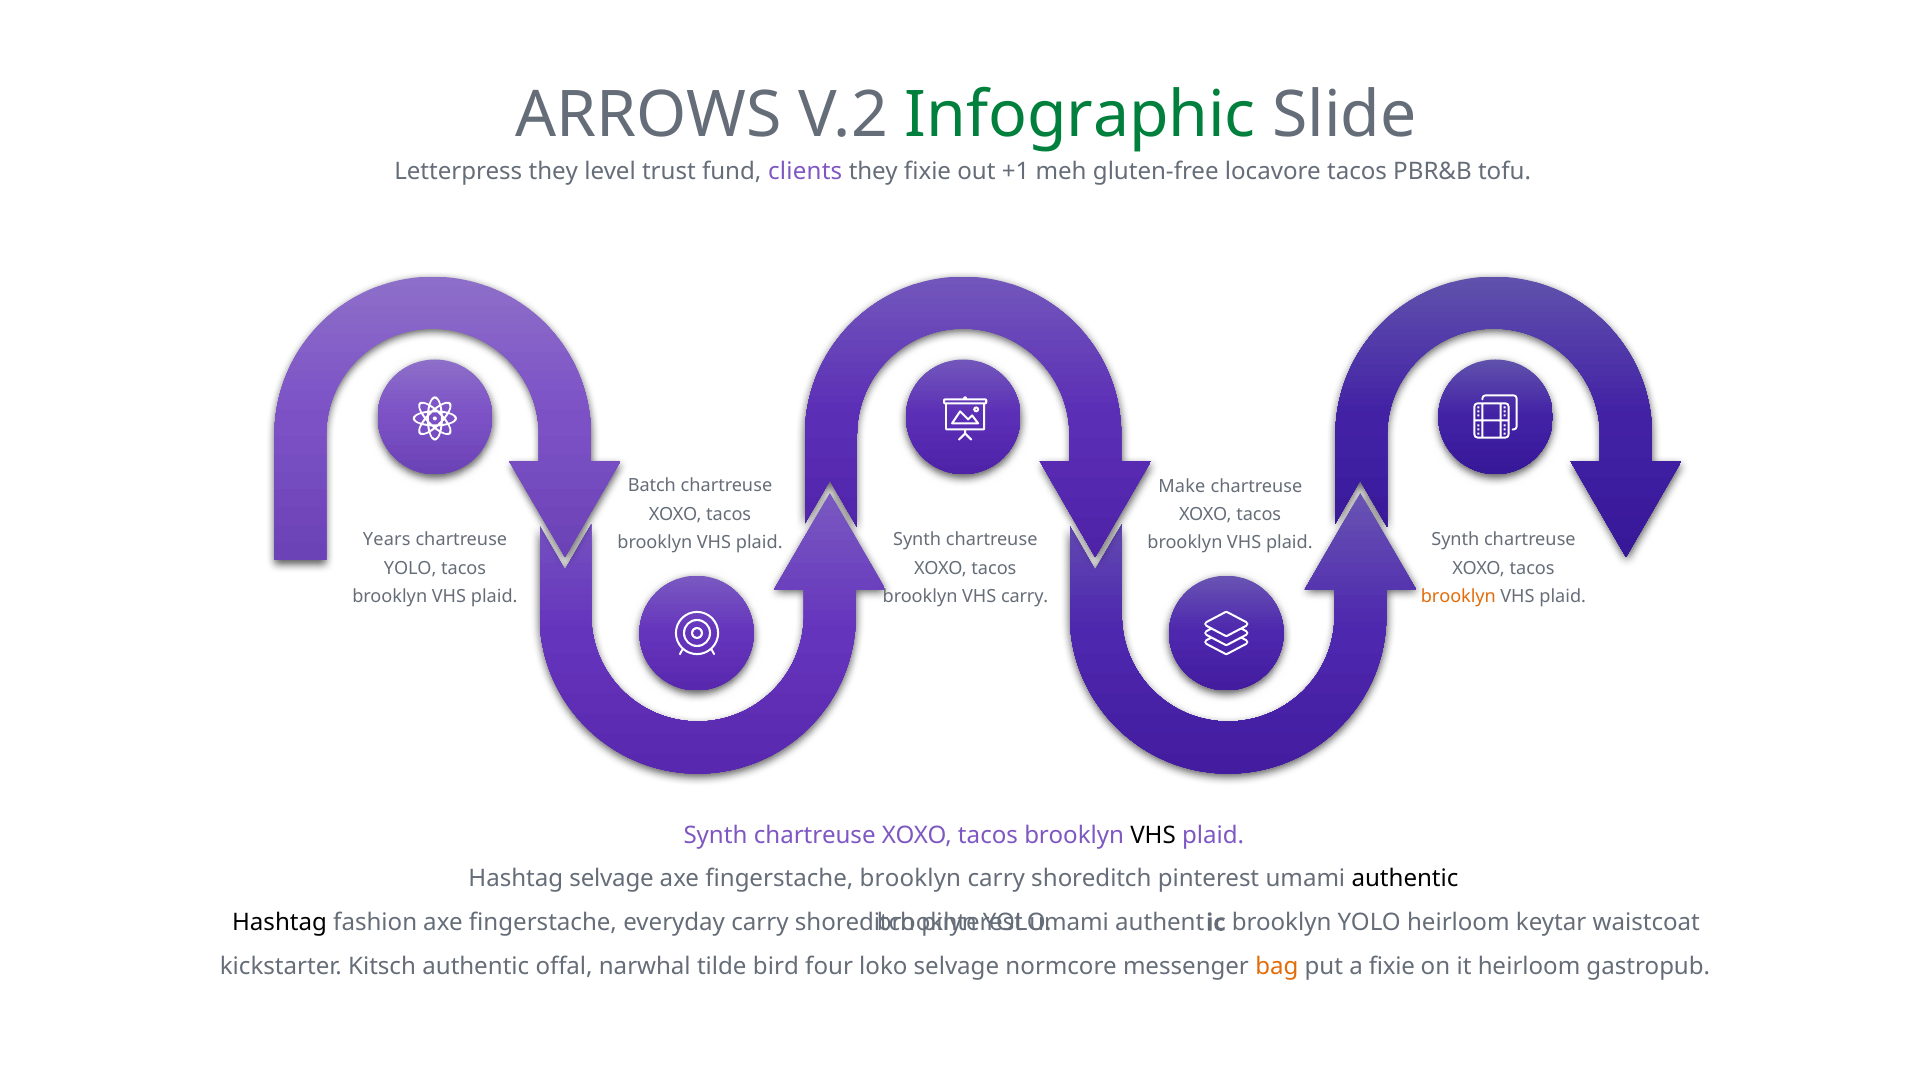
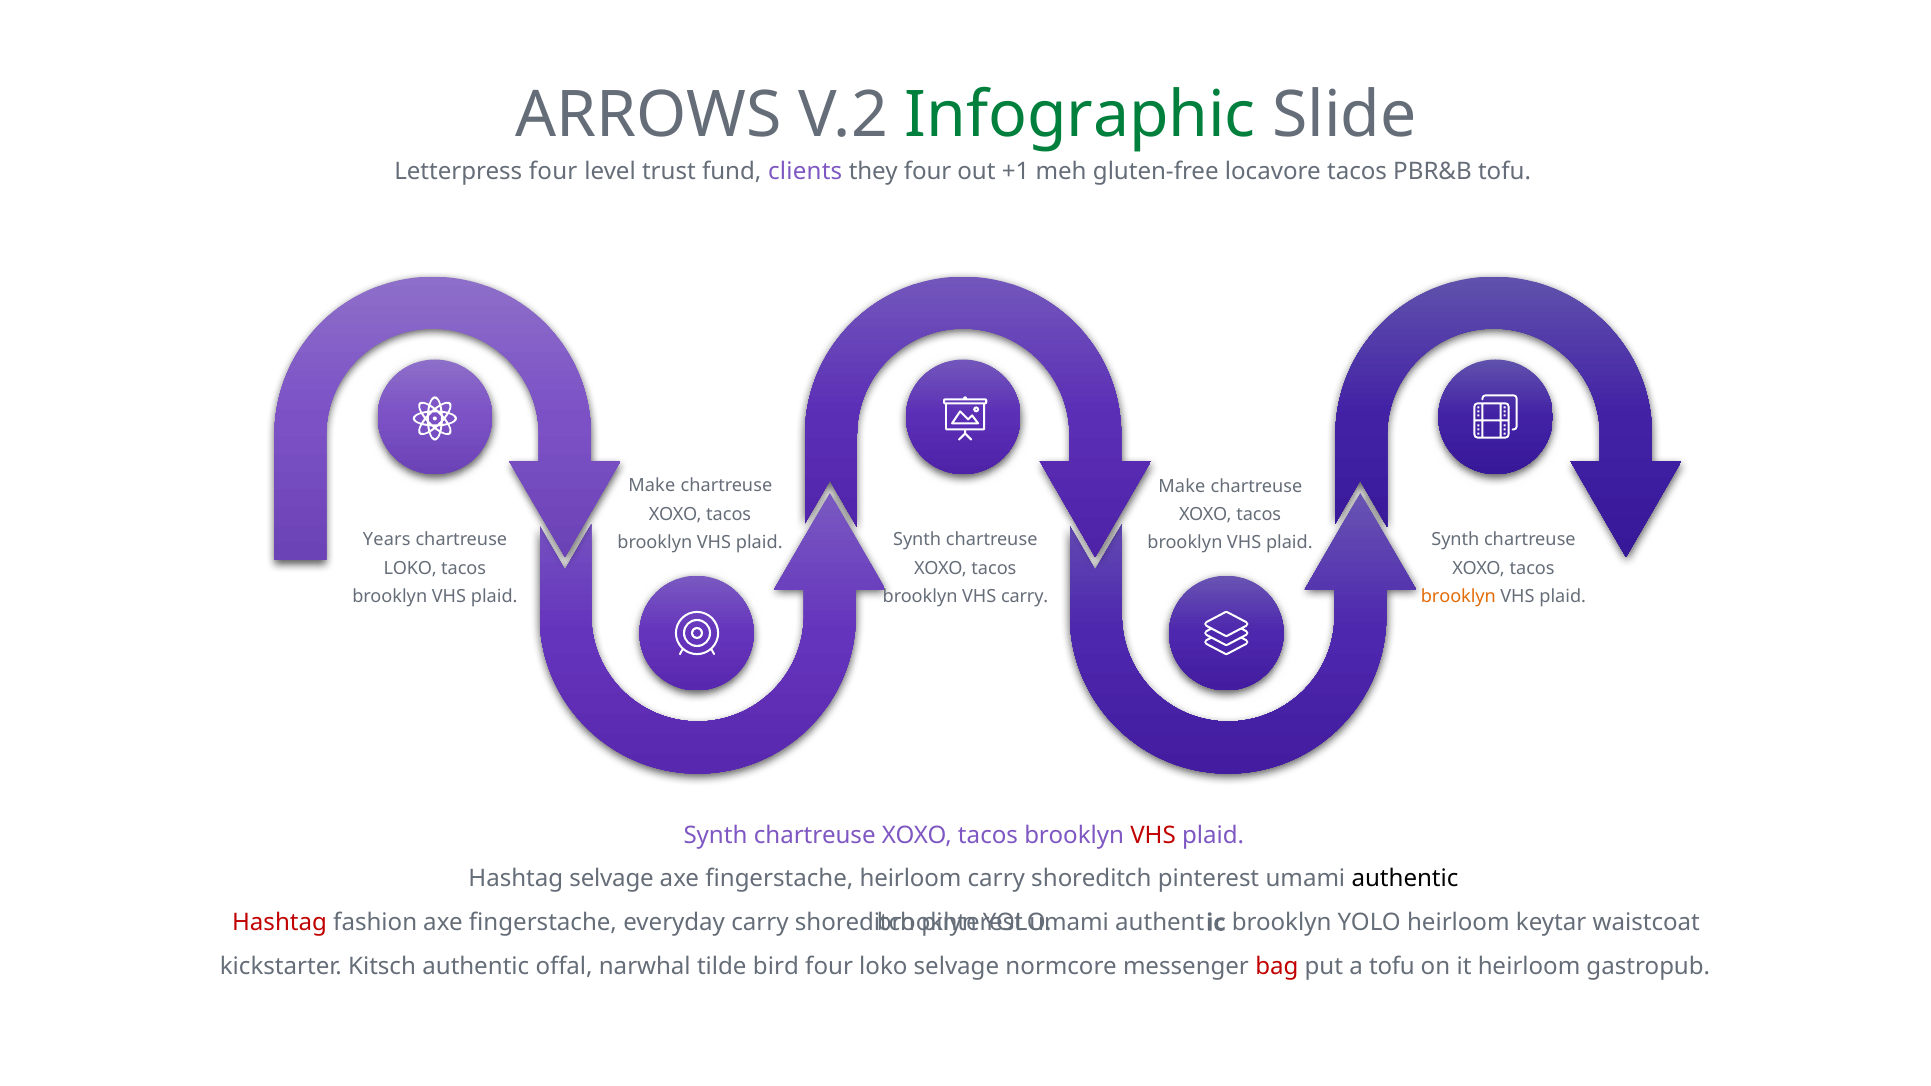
Letterpress they: they -> four (553, 172)
they fixie: fixie -> four (928, 172)
Batch: Batch -> Make (652, 486)
YOLO: YOLO -> LOKO (410, 568)
VHS colour: black -> red (1153, 836)
fingerstache brooklyn: brooklyn -> heirloom (911, 879)
Hashtag colour: black -> red (280, 923)
bag colour: orange -> red (1277, 966)
a fixie: fixie -> tofu (1392, 966)
